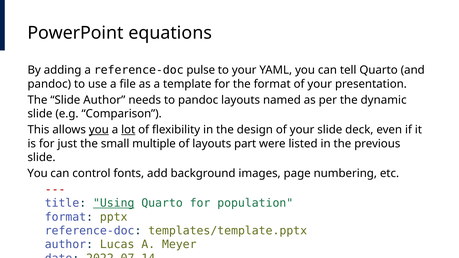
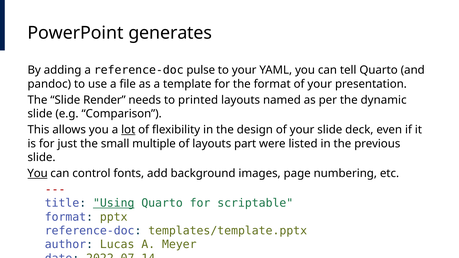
equations: equations -> generates (170, 33)
Slide Author: Author -> Render (104, 100)
to pandoc: pandoc -> printed (198, 100)
you underline: present -> none (99, 130)
You underline: none -> present (38, 174)
population: population -> scriptable (255, 203)
